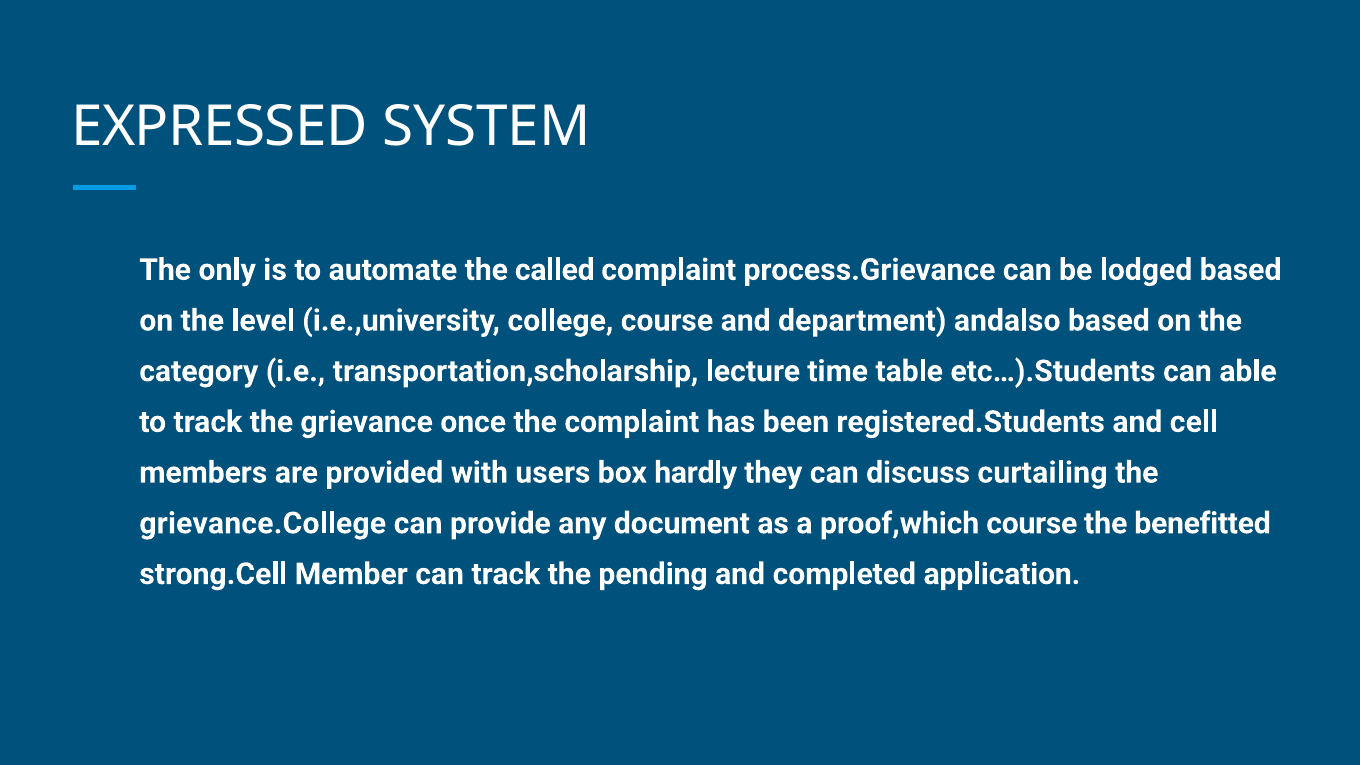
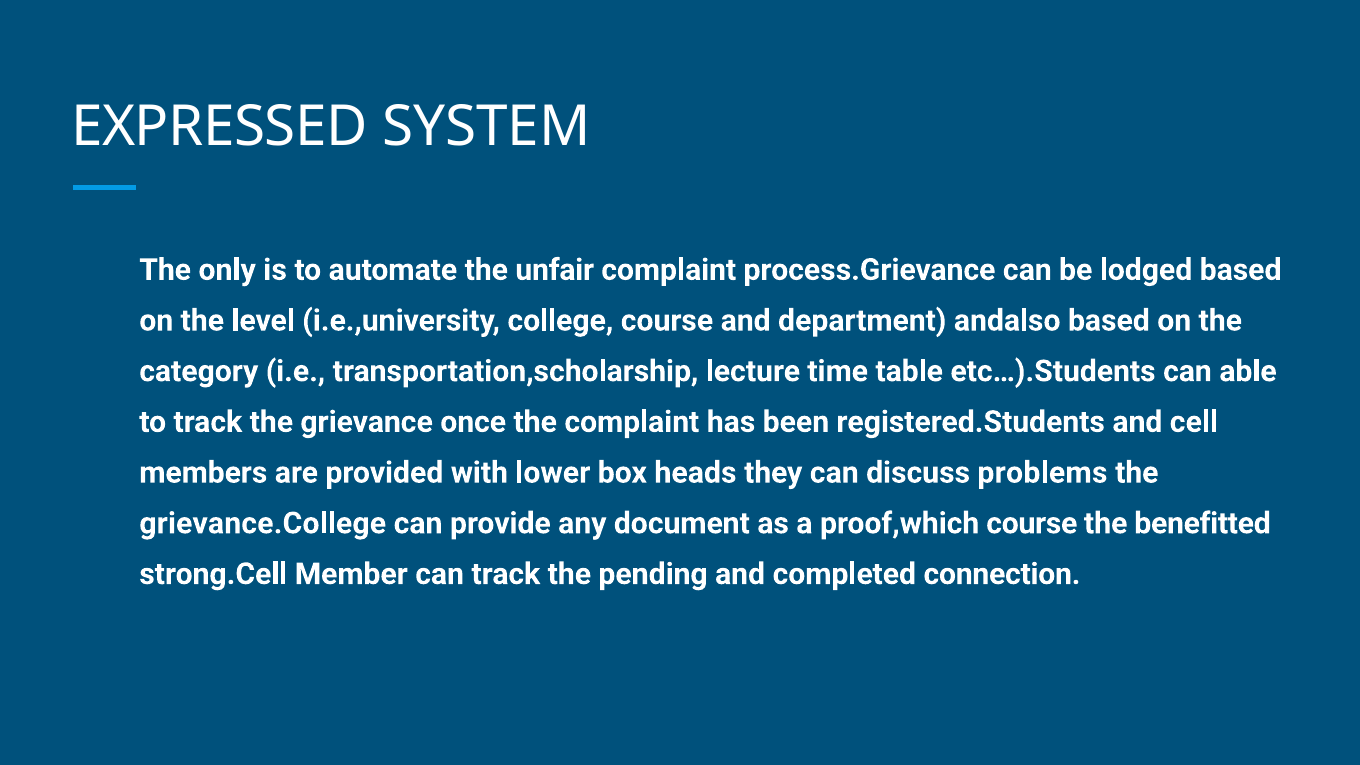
called: called -> unfair (555, 270)
users: users -> lower (553, 473)
hardly: hardly -> heads (695, 473)
curtailing: curtailing -> problems (1042, 473)
application: application -> connection (1002, 574)
